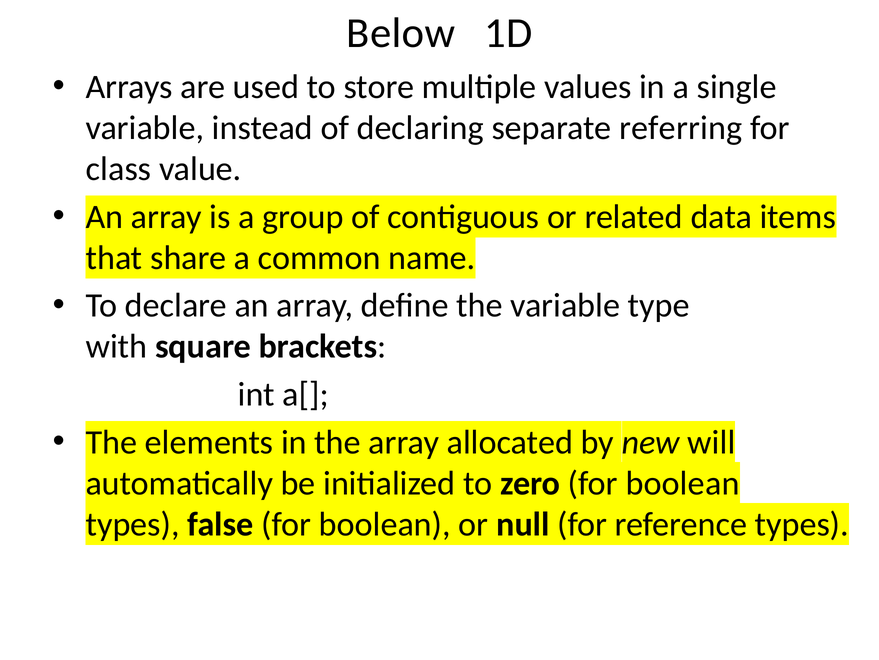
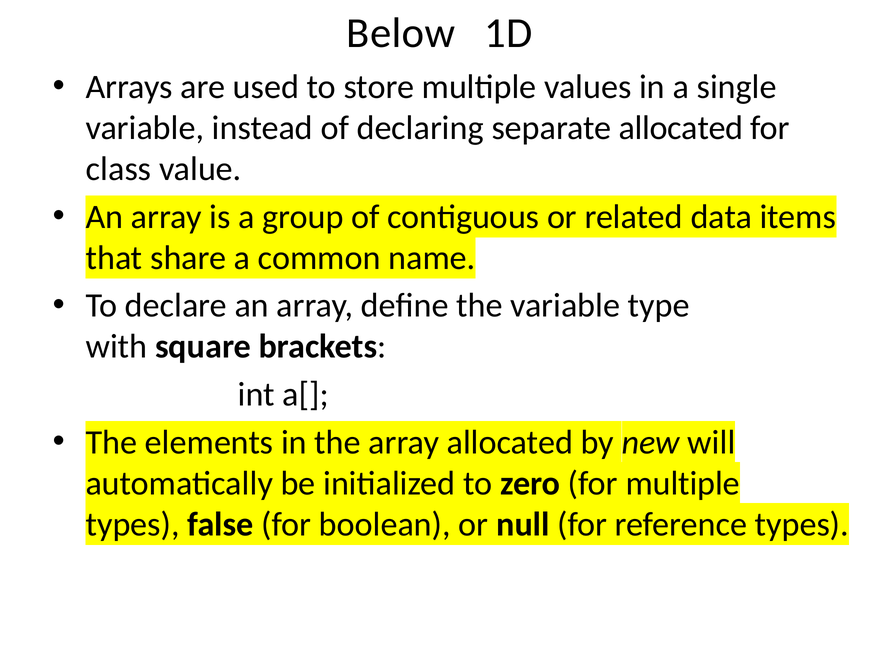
separate referring: referring -> allocated (681, 128)
zero for boolean: boolean -> multiple (683, 483)
